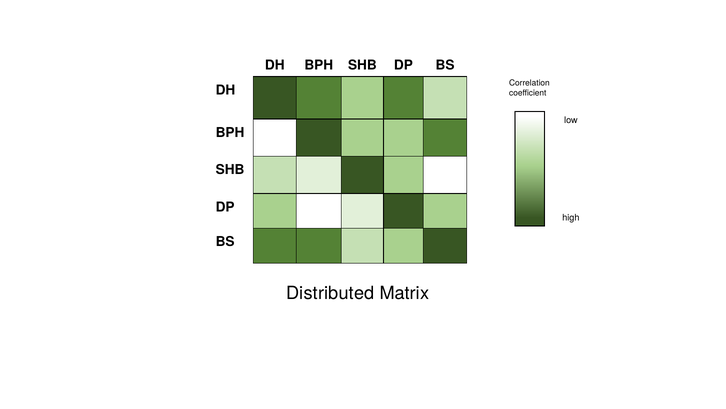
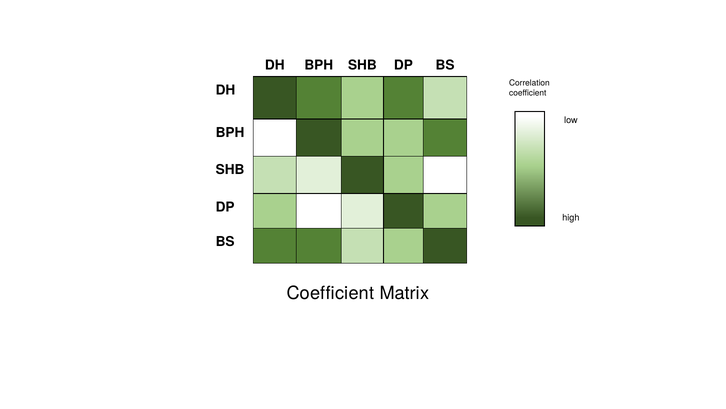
Distributed: Distributed -> Coefficient (330, 293)
